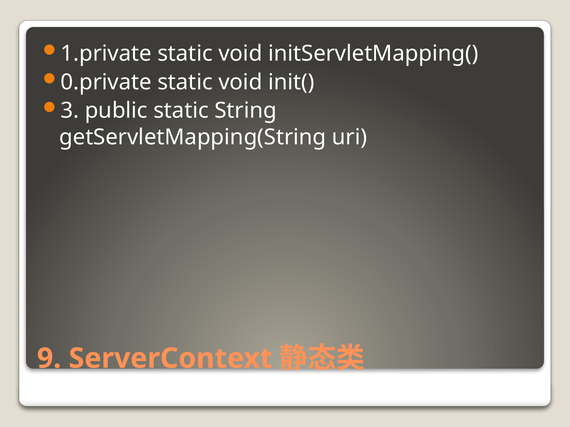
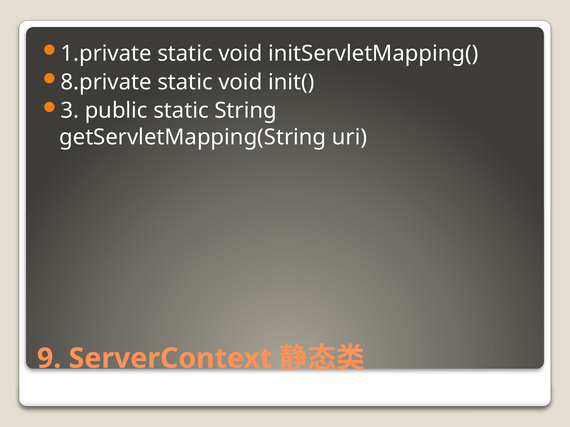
0.private: 0.private -> 8.private (106, 82)
